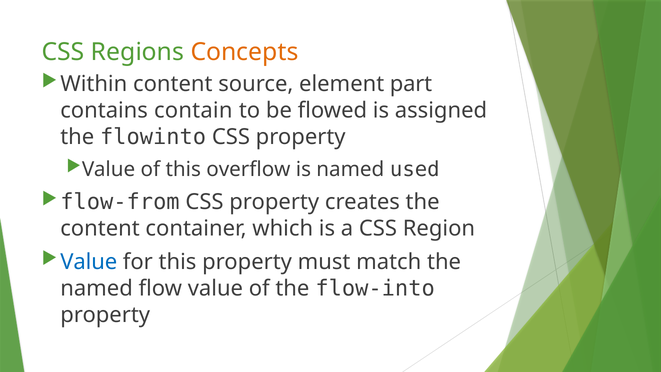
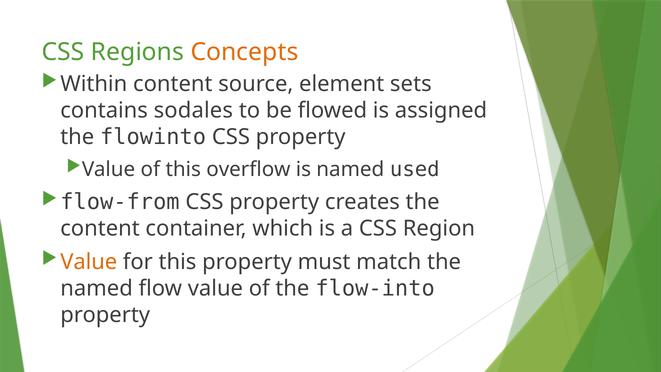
part: part -> sets (411, 84)
contain: contain -> sodales (193, 110)
Value colour: blue -> orange (89, 262)
